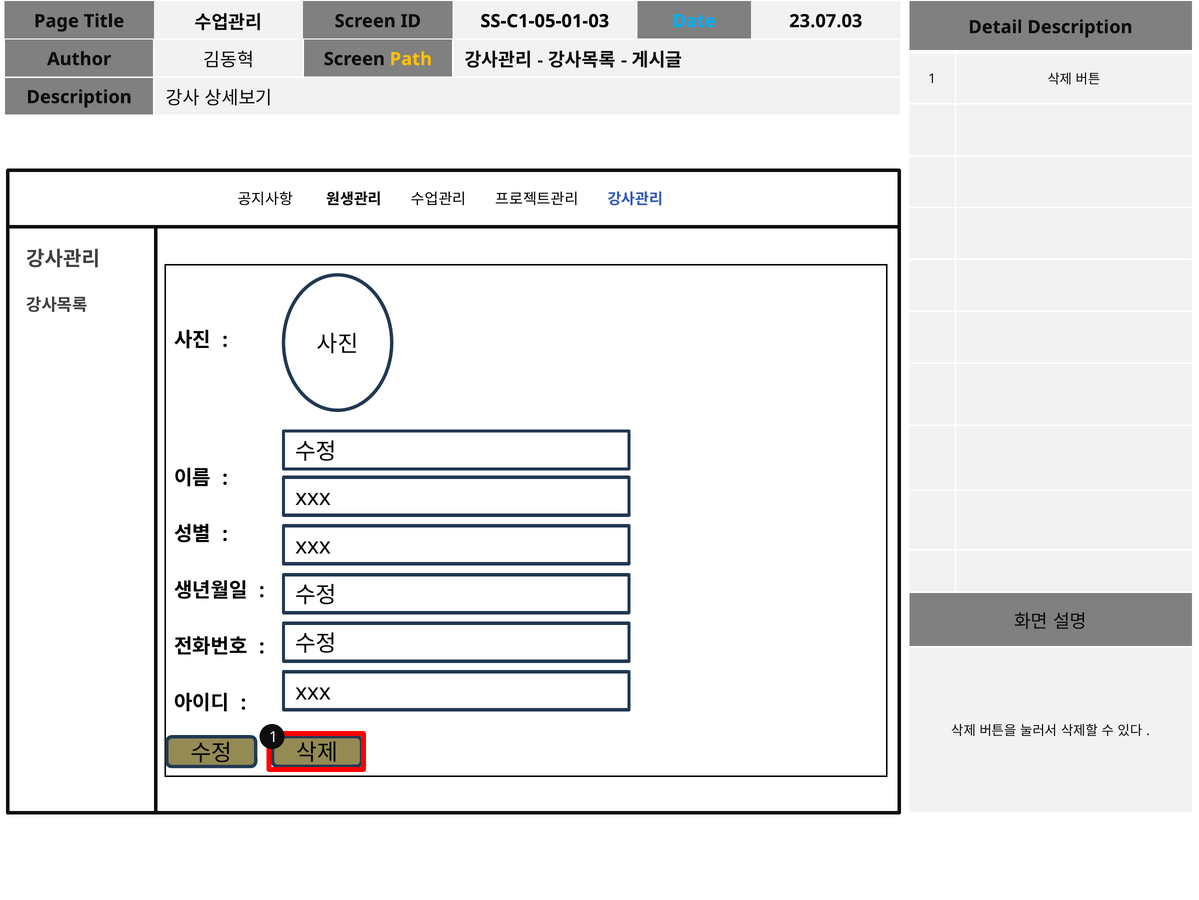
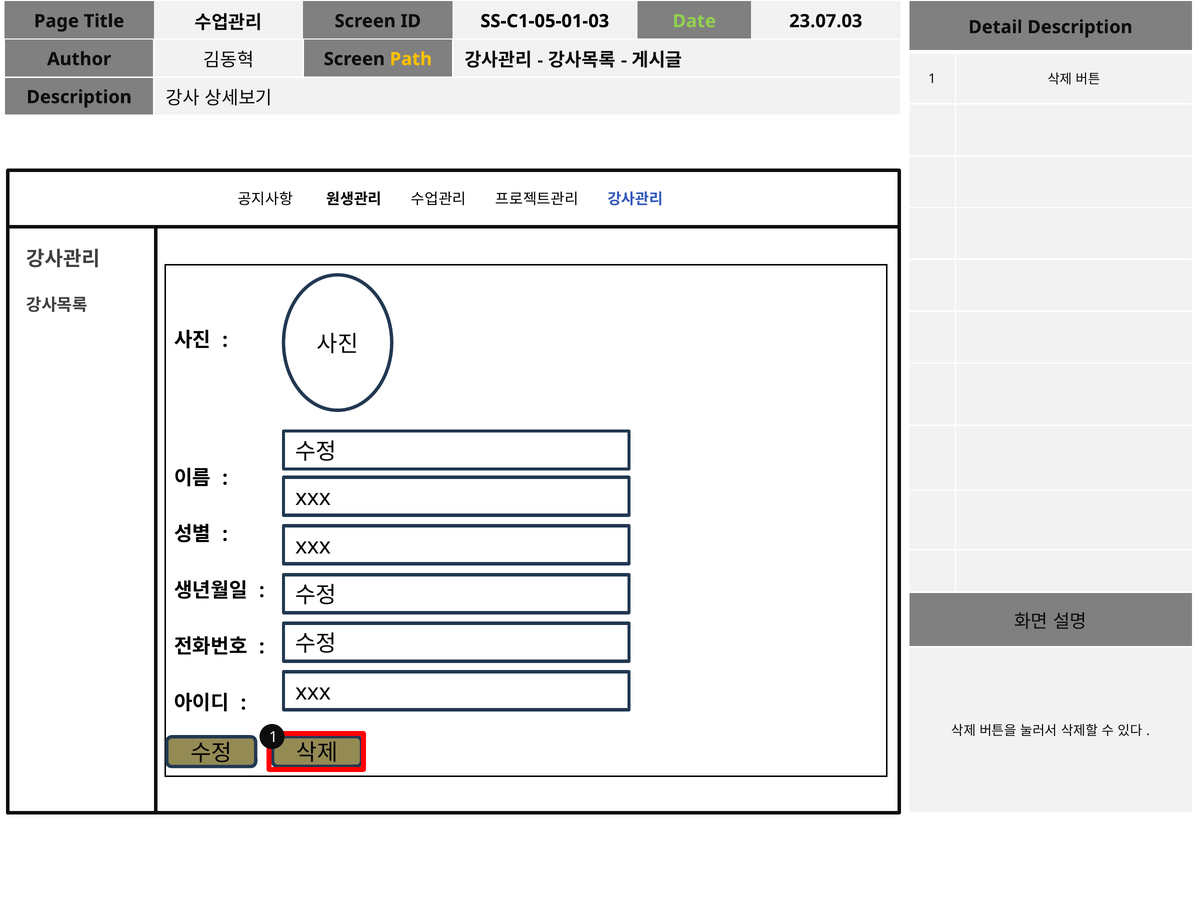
Date colour: light blue -> light green (694, 21)
